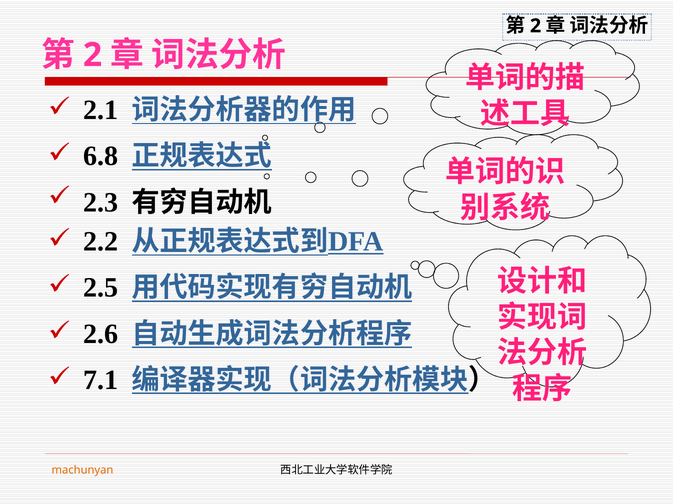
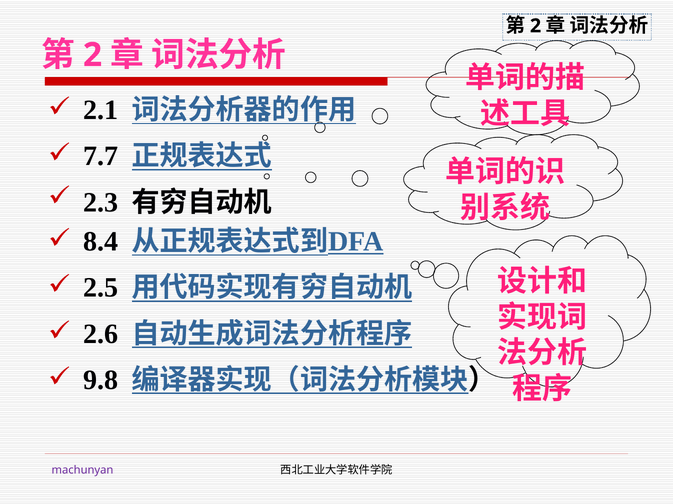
6.8: 6.8 -> 7.7 (101, 156)
2.2: 2.2 -> 8.4 (101, 242)
7.1: 7.1 -> 9.8 (101, 381)
machunyan colour: orange -> purple (82, 471)
